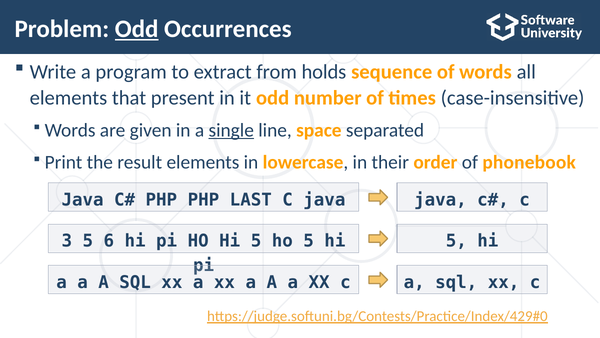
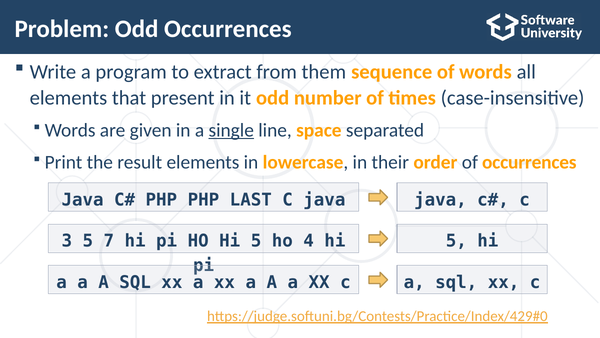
Odd underline: present -> none (137, 29)
holds: holds -> them (324, 72)
of phonebook: phonebook -> occurrences (529, 162)
6: 6 -> 7 (109, 241)
ho 5: 5 -> 4 (309, 241)
